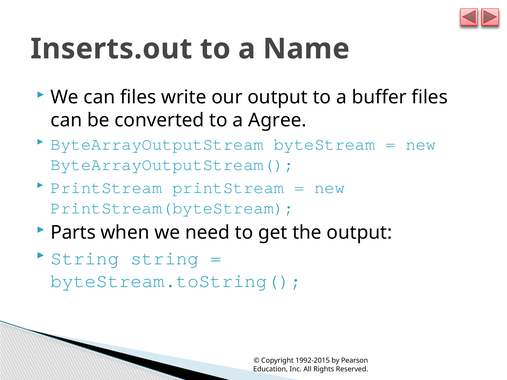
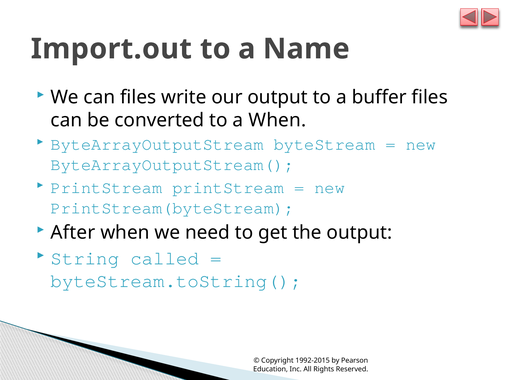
Inserts.out: Inserts.out -> Import.out (111, 49)
a Agree: Agree -> When (277, 120)
Parts: Parts -> After (73, 233)
String string: string -> called (165, 258)
